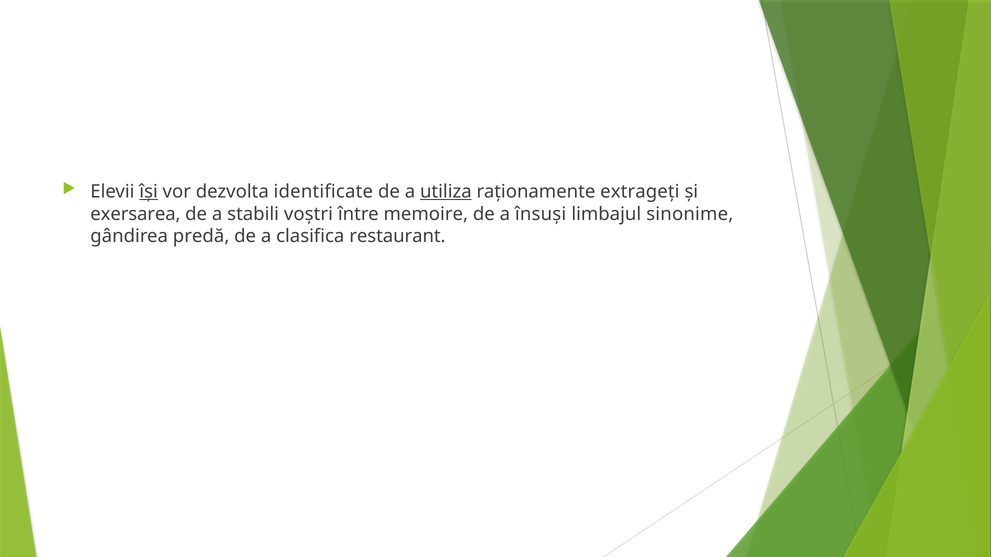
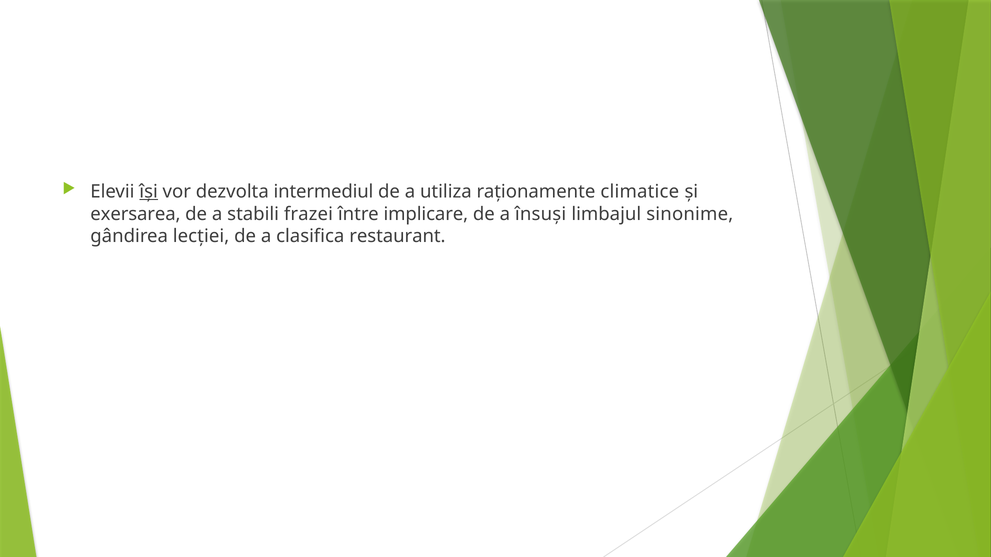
identificate: identificate -> intermediul (324, 192)
utiliza underline: present -> none (446, 192)
extrageți: extrageți -> climatice (640, 192)
voștri: voștri -> frazei (308, 214)
memoire: memoire -> implicare (426, 214)
predă: predă -> lecției (201, 236)
